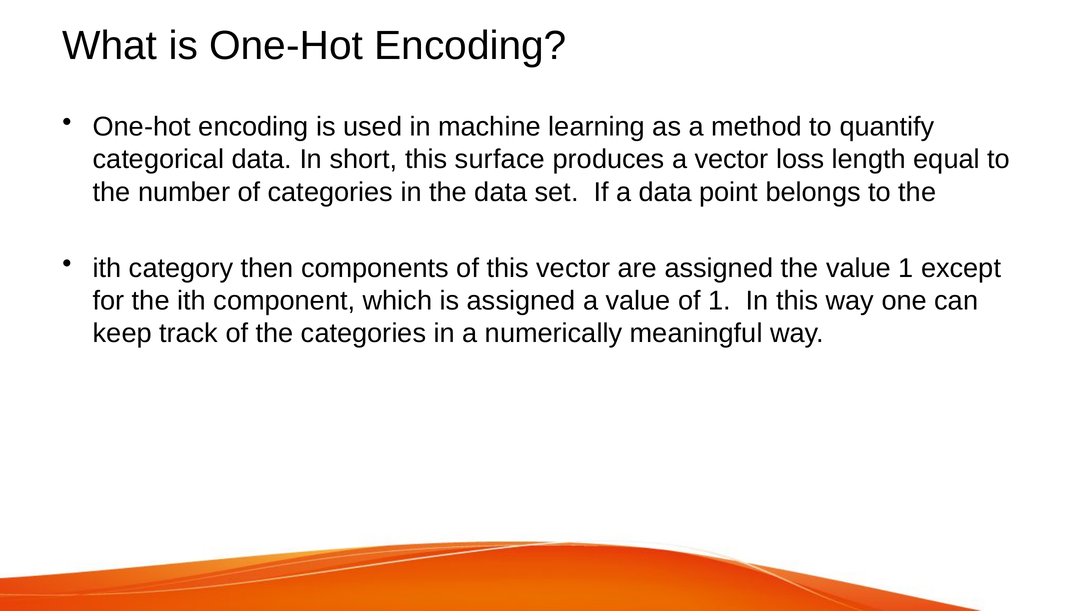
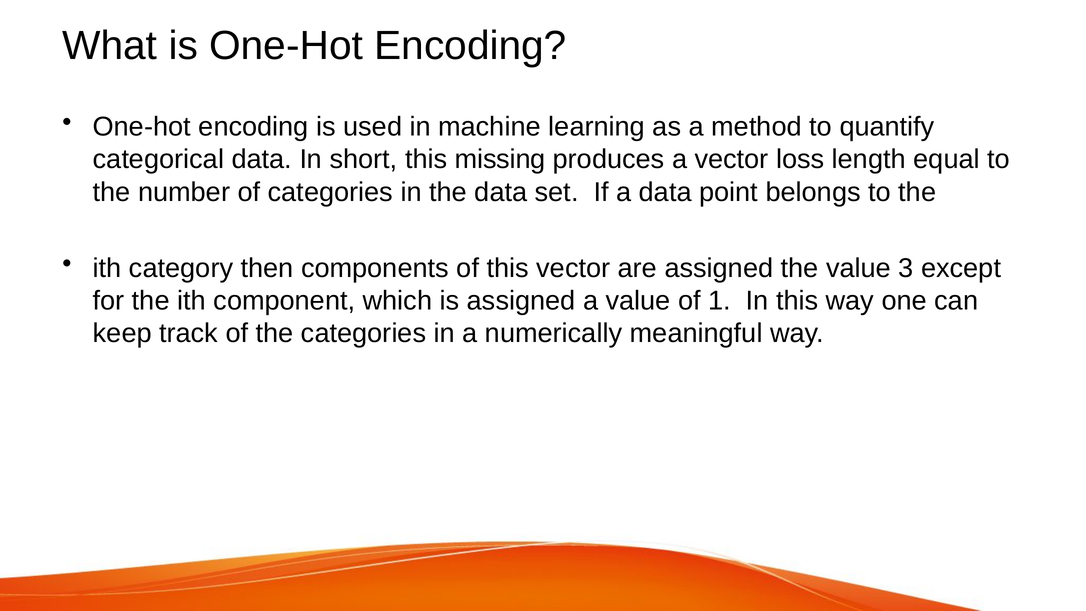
surface: surface -> missing (500, 159)
value 1: 1 -> 3 (906, 268)
